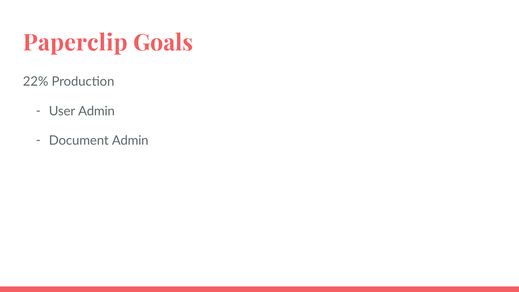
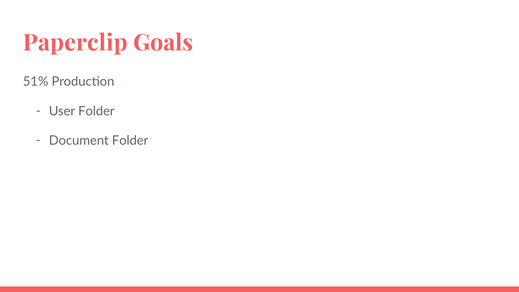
22%: 22% -> 51% (36, 82)
User Admin: Admin -> Folder (96, 111)
Document Admin: Admin -> Folder (130, 140)
